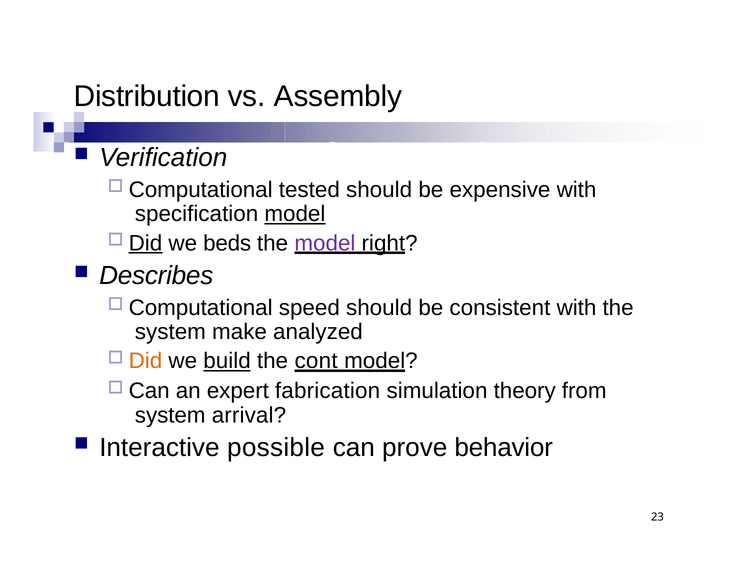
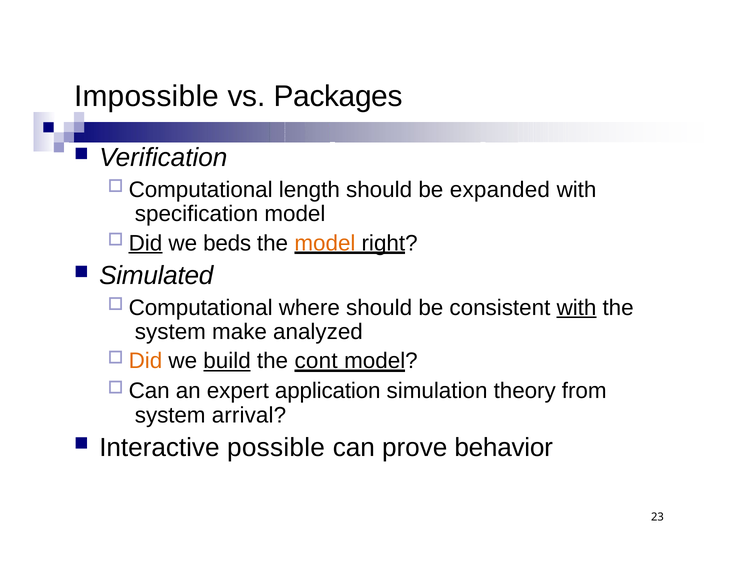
Distribution: Distribution -> Impossible (147, 97)
Assembly: Assembly -> Packages (338, 97)
tested: tested -> length (309, 190)
expensive: expensive -> expanded (500, 190)
model underline: present -> none (295, 214)
model colour: purple -> orange (325, 243)
Describes: Describes -> Simulated (156, 276)
speed: speed -> where (309, 308)
with underline: none -> present (577, 308)
fabrication: fabrication -> application (328, 391)
